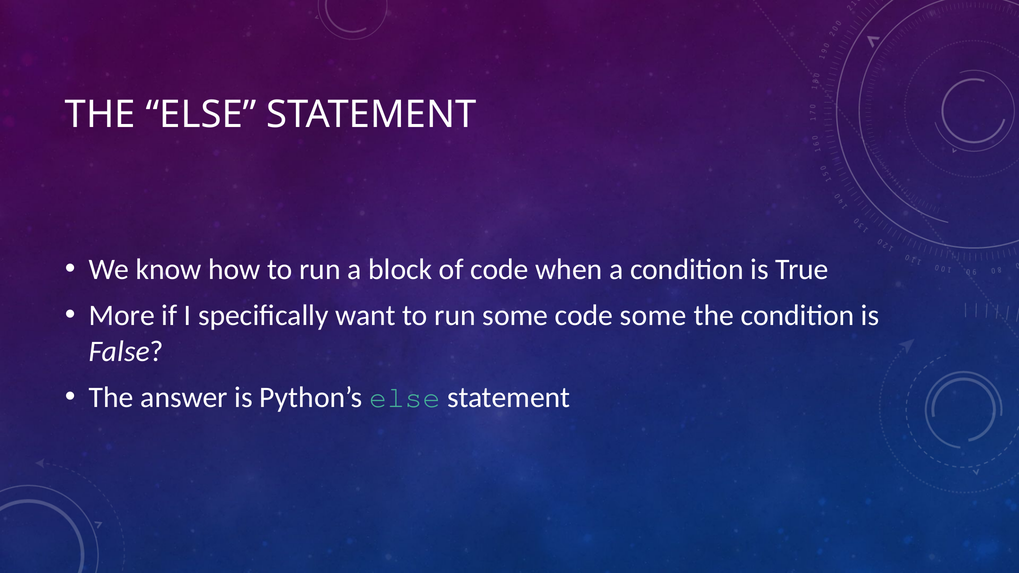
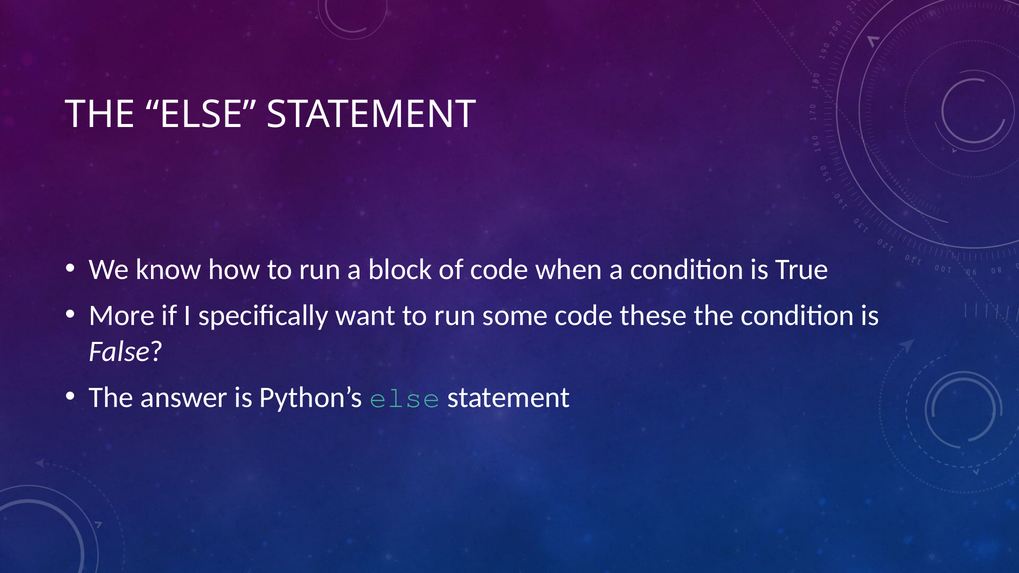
code some: some -> these (653, 316)
